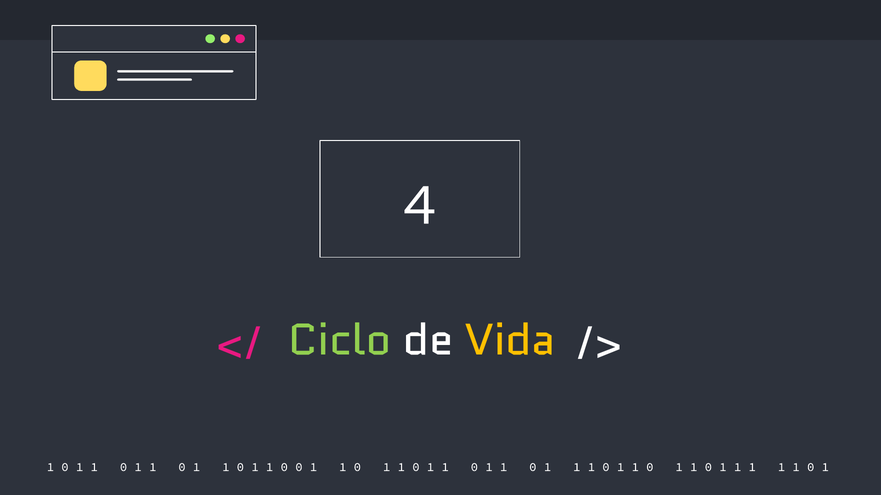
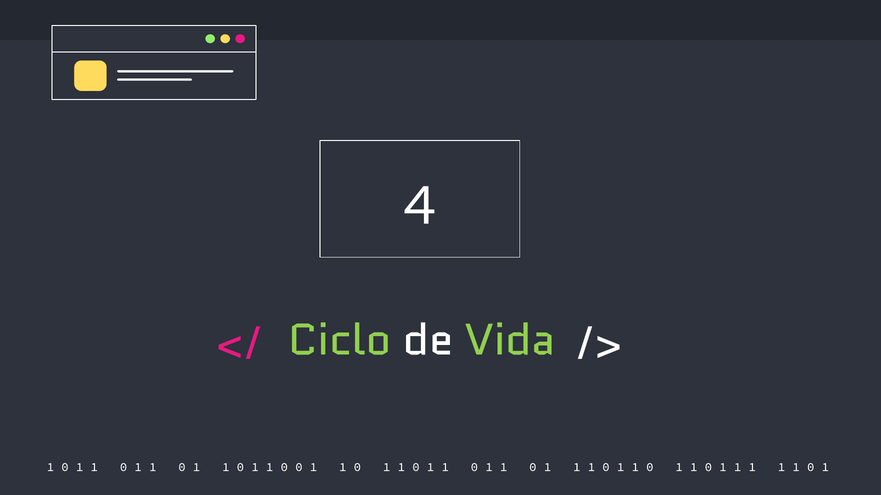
Vida colour: yellow -> light green (510, 341)
